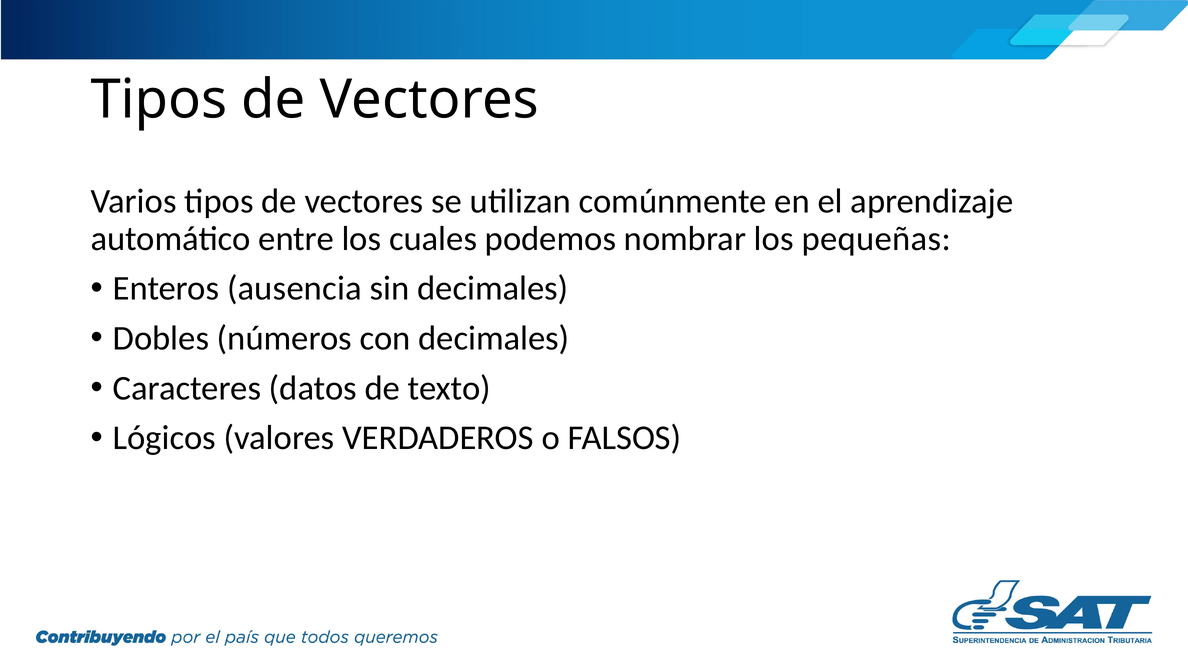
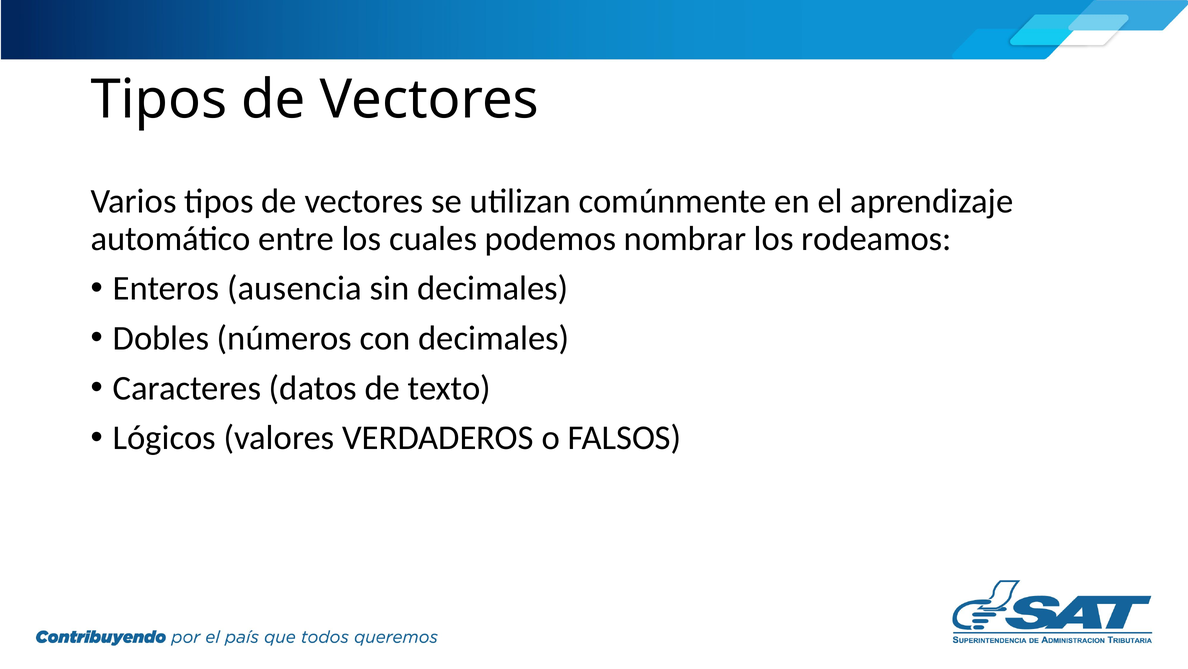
pequeñas: pequeñas -> rodeamos (877, 238)
